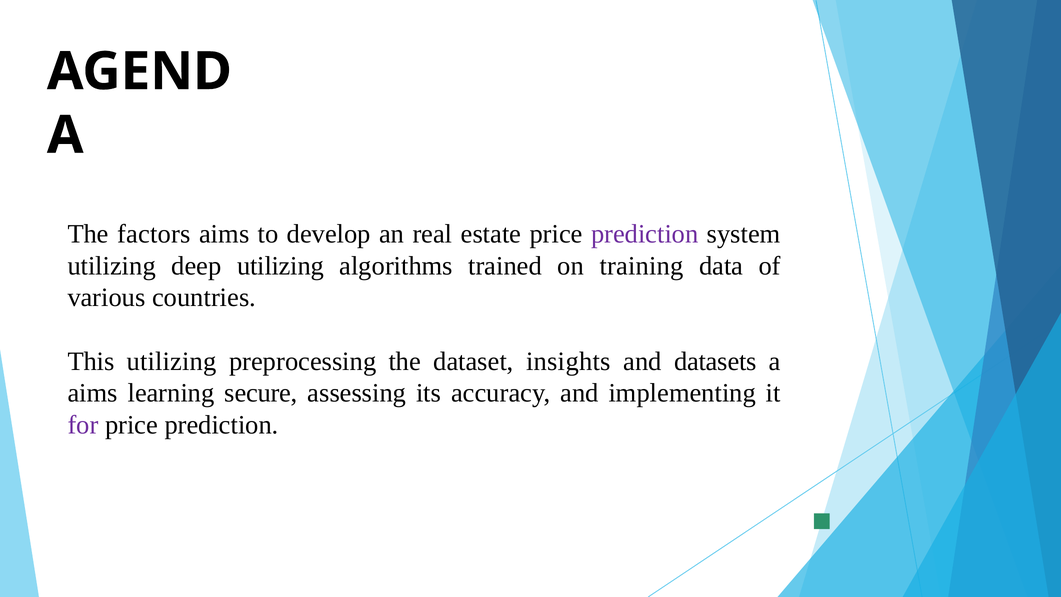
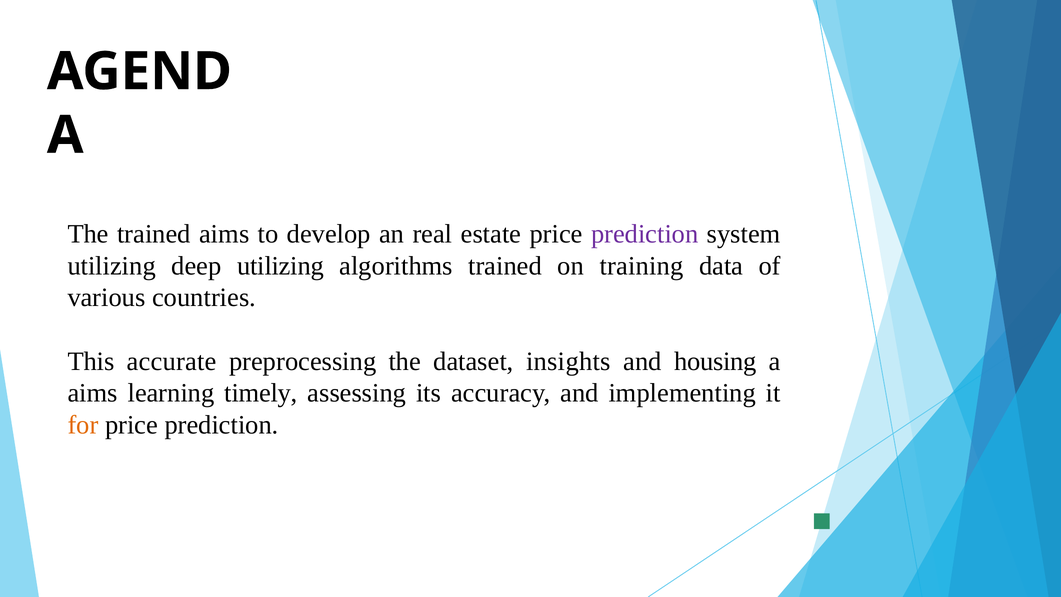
The factors: factors -> trained (154, 234)
This utilizing: utilizing -> accurate (172, 361)
datasets: datasets -> housing (715, 361)
secure: secure -> timely (261, 393)
for colour: purple -> orange (83, 425)
